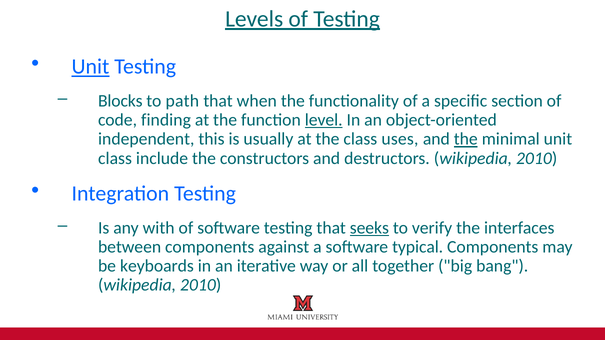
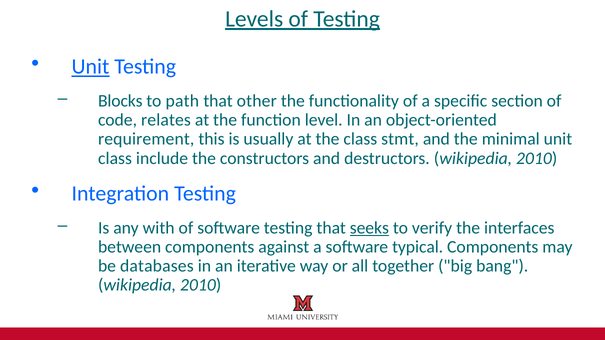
when: when -> other (257, 101)
finding: finding -> relates (166, 120)
level underline: present -> none (324, 120)
independent: independent -> requirement (146, 139)
uses: uses -> stmt (400, 139)
the underline: present -> none (466, 139)
keyboards: keyboards -> databases (157, 266)
